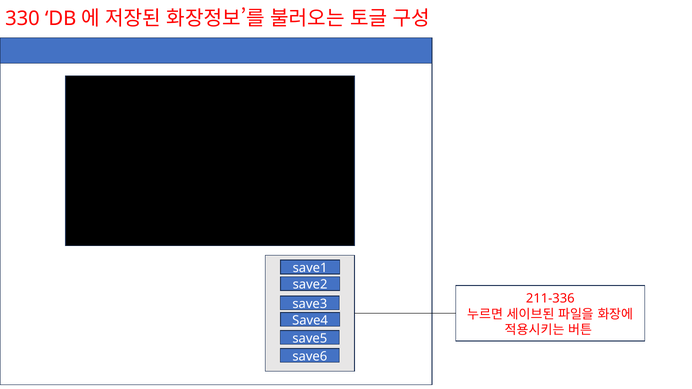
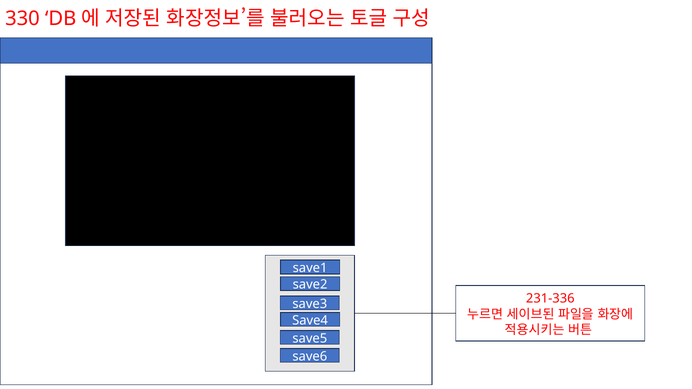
211-336: 211-336 -> 231-336 (550, 299)
